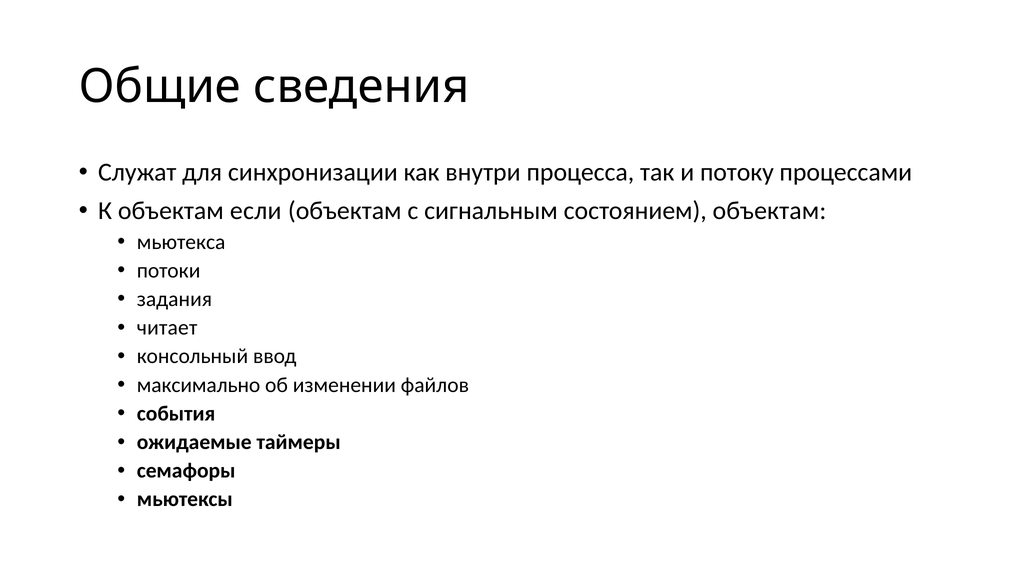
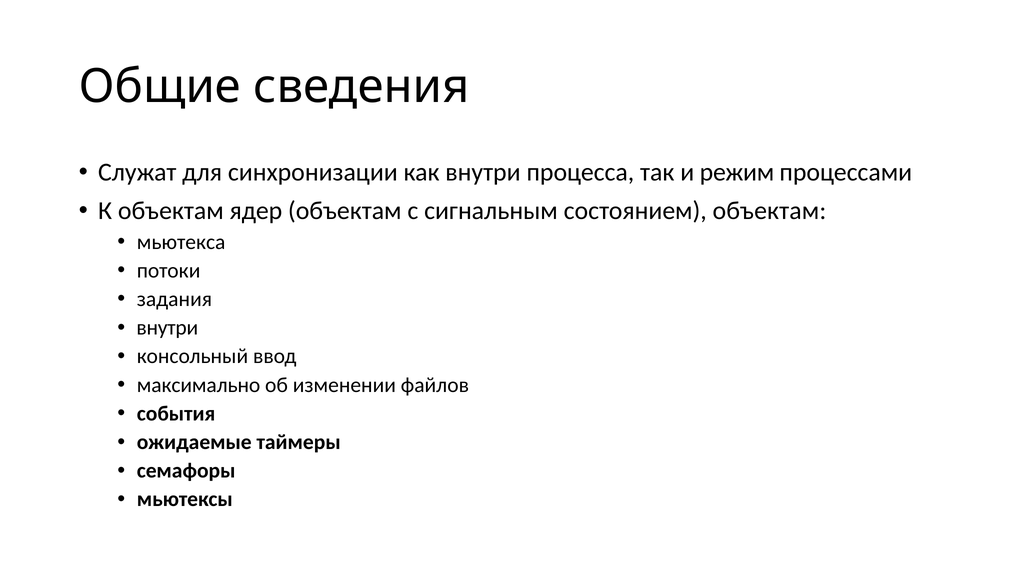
потоку: потоку -> режим (737, 172)
если: если -> ядер (256, 211)
читает: читает -> внутри (167, 328)
